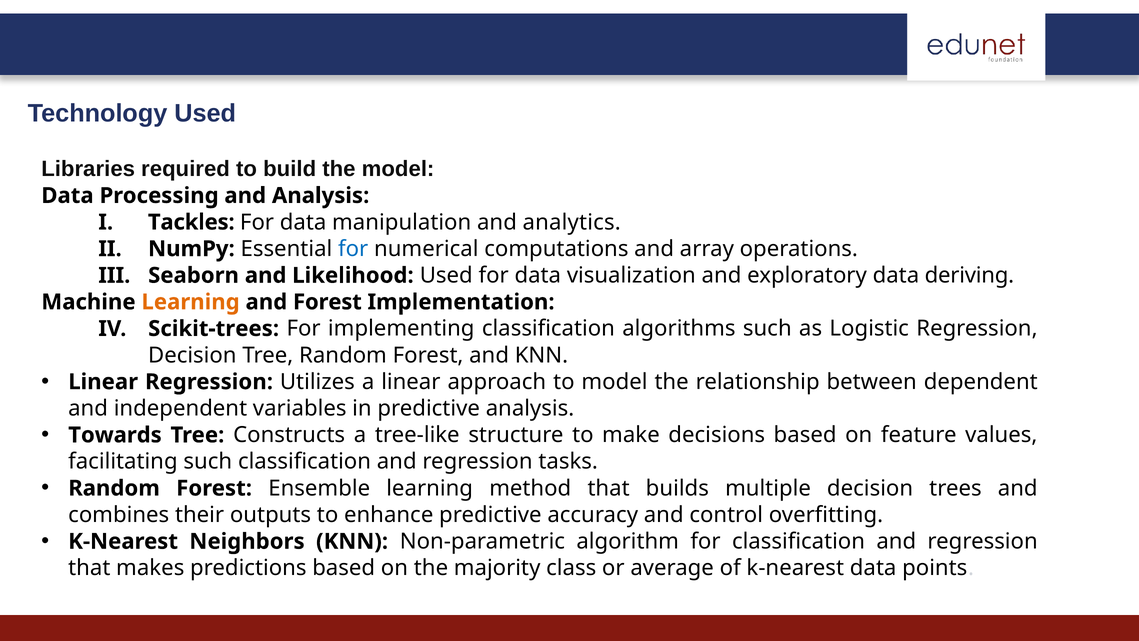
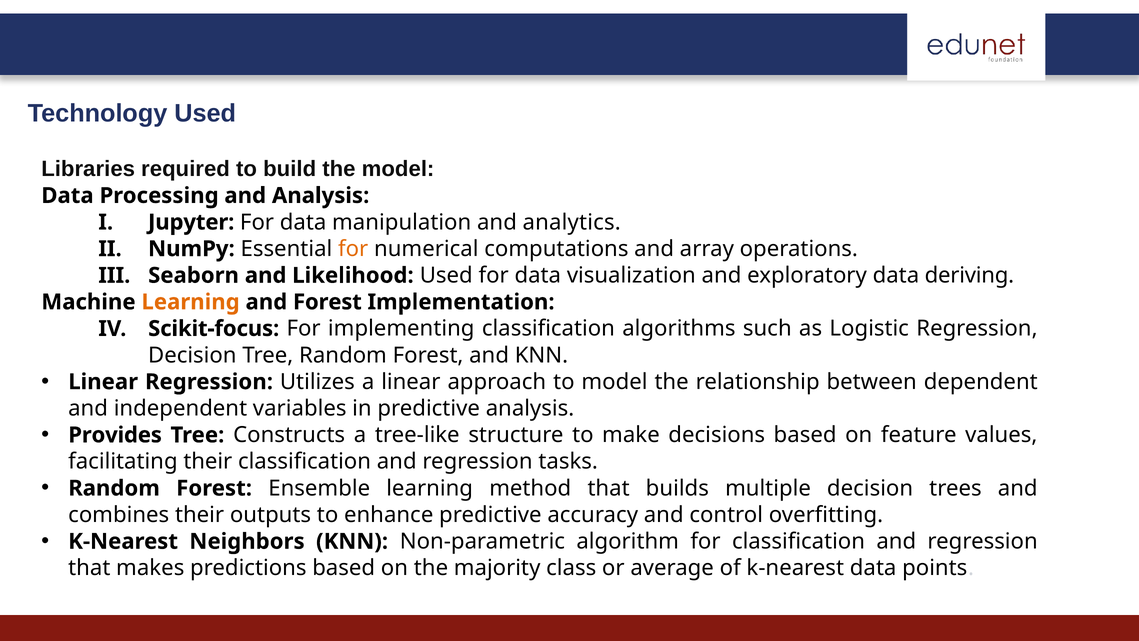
Tackles: Tackles -> Jupyter (191, 222)
for colour: blue -> orange (353, 249)
Scikit-trees: Scikit-trees -> Scikit-focus (214, 329)
Towards: Towards -> Provides (115, 435)
facilitating such: such -> their (208, 461)
